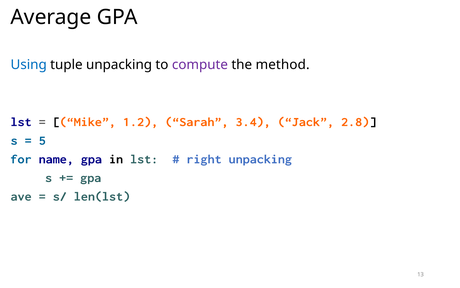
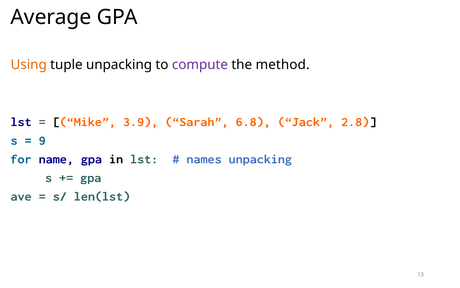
Using colour: blue -> orange (29, 65)
1.2: 1.2 -> 3.9 (141, 122)
3.4: 3.4 -> 6.8 (253, 122)
5: 5 -> 9 (42, 140)
right: right -> names (204, 159)
